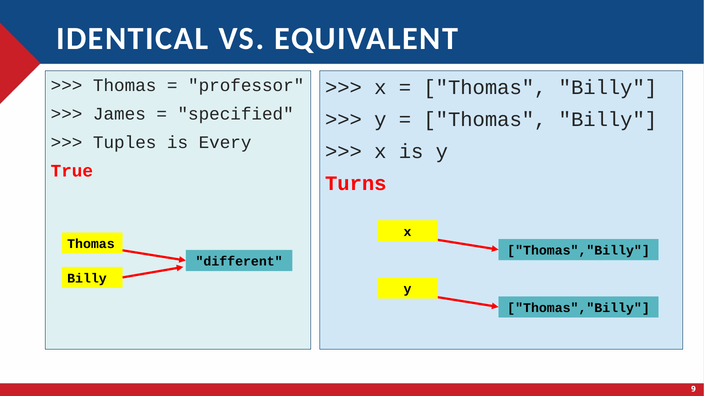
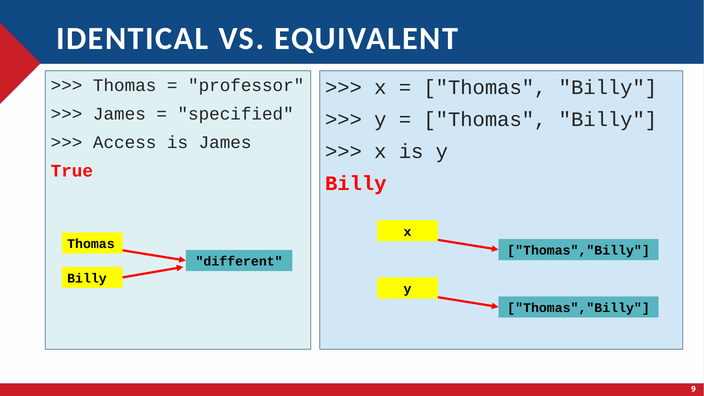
Tuples: Tuples -> Access (125, 142)
is Every: Every -> James (225, 142)
Turns: Turns -> Billy (356, 183)
